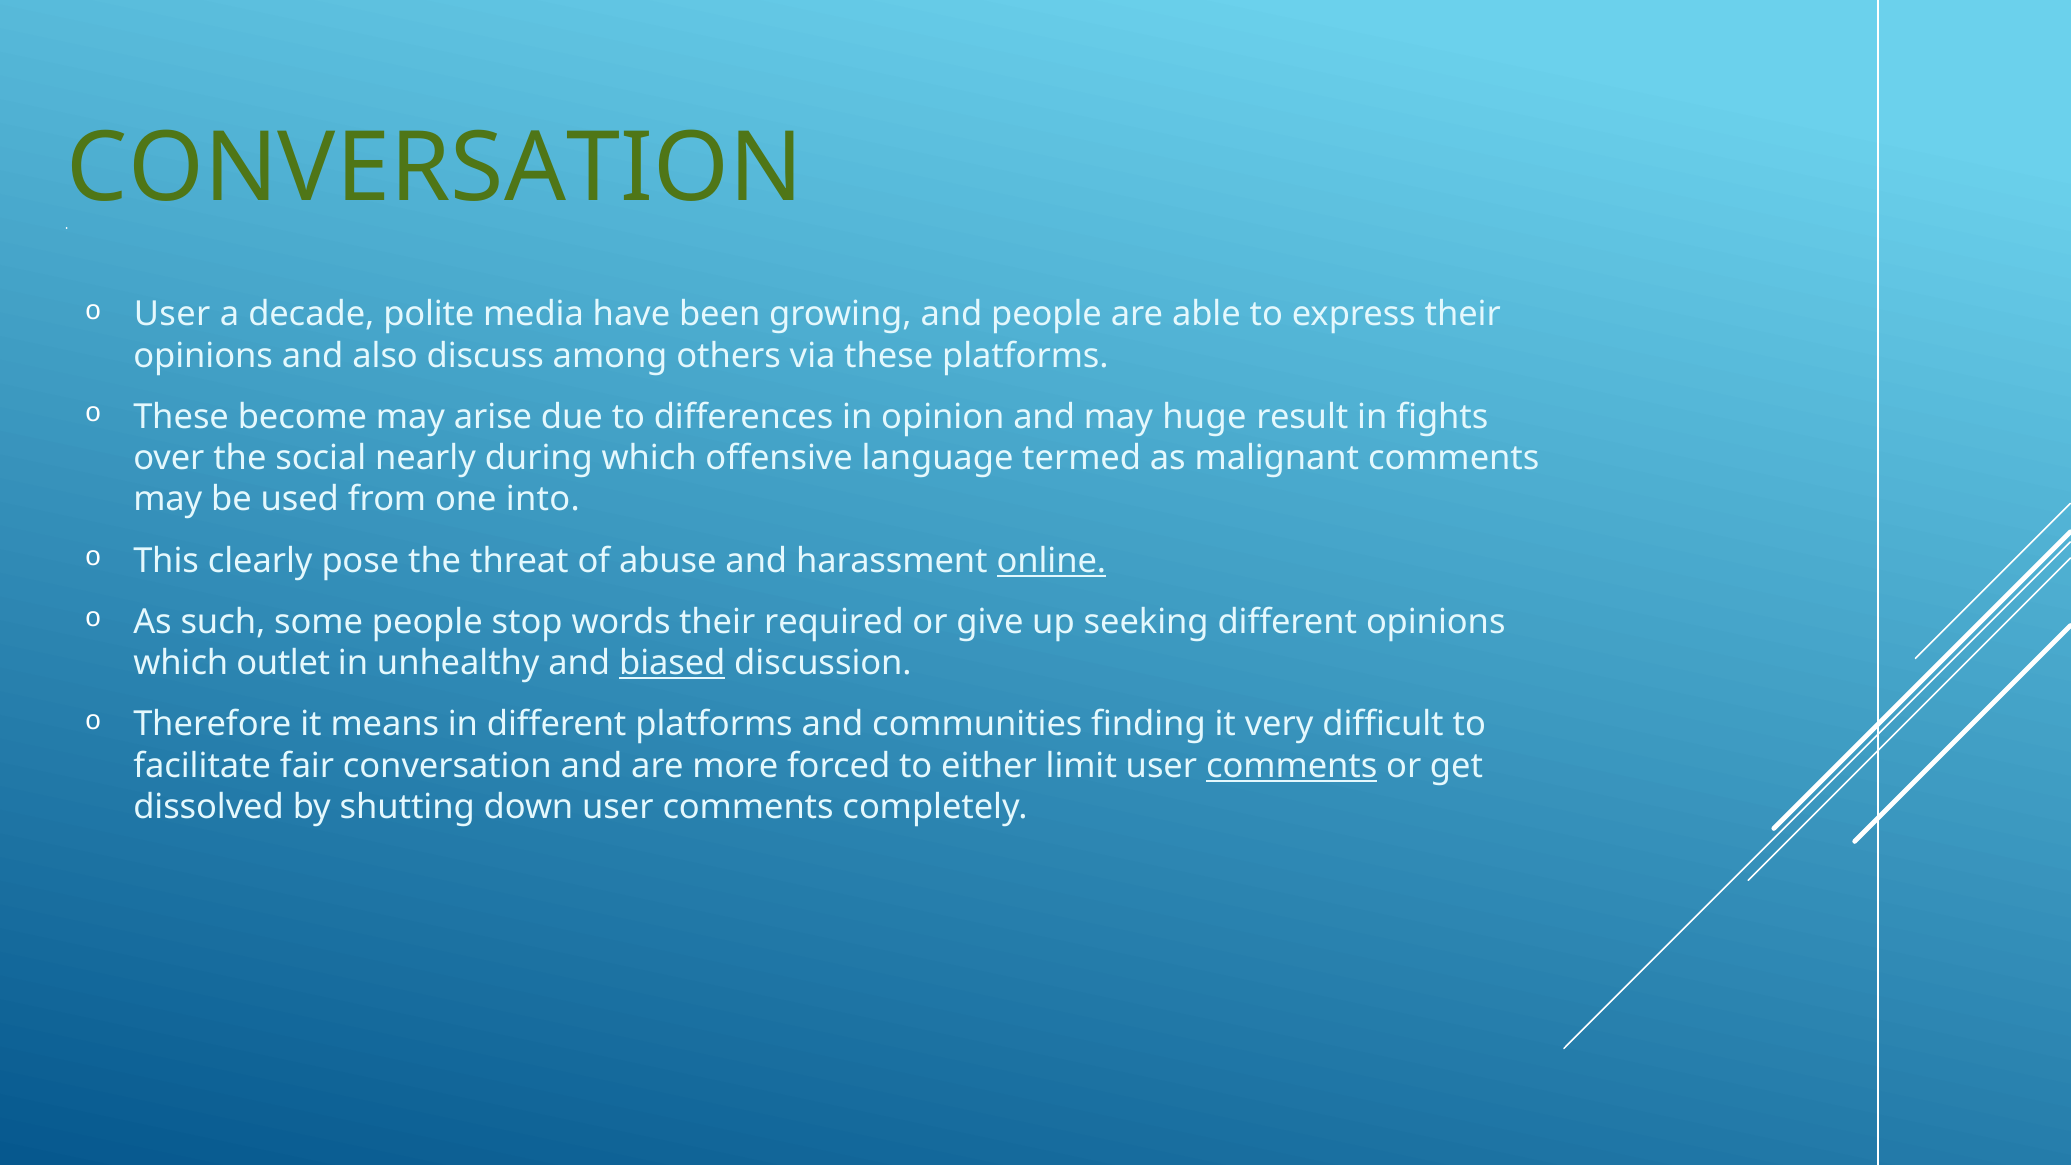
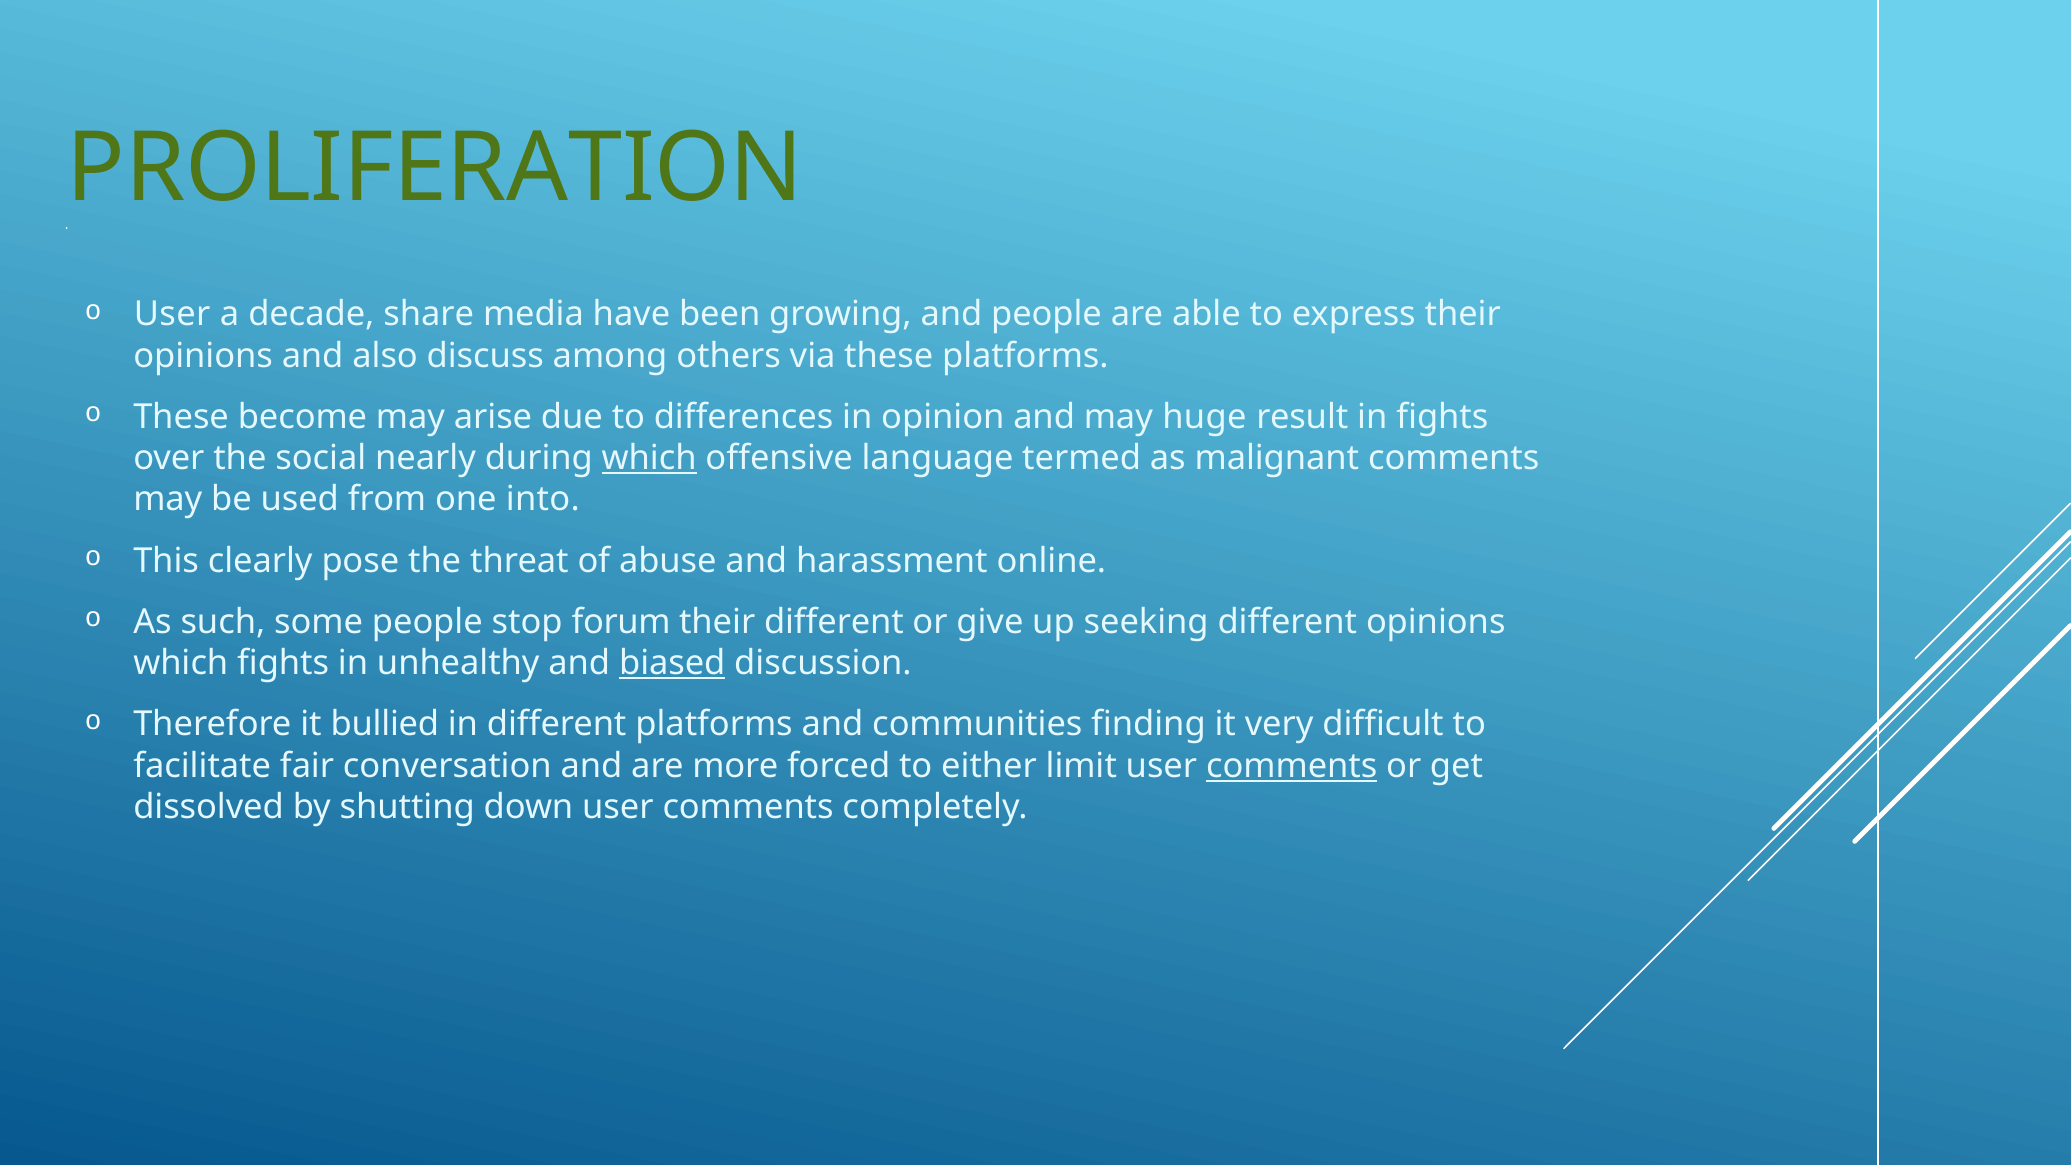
CONVERSATION: CONVERSATION -> PROLIFERATION (435, 169)
polite: polite -> share (429, 314)
which underline: none -> present (649, 458)
online underline: present -> none (1051, 561)
words: words -> forum (621, 622)
their required: required -> different (834, 622)
which outlet: outlet -> fights (283, 663)
means: means -> bullied (385, 725)
